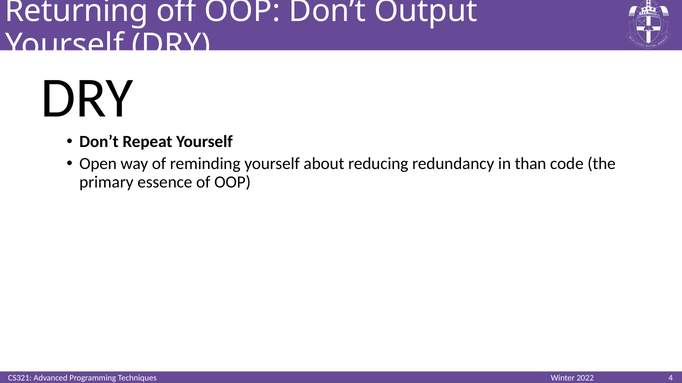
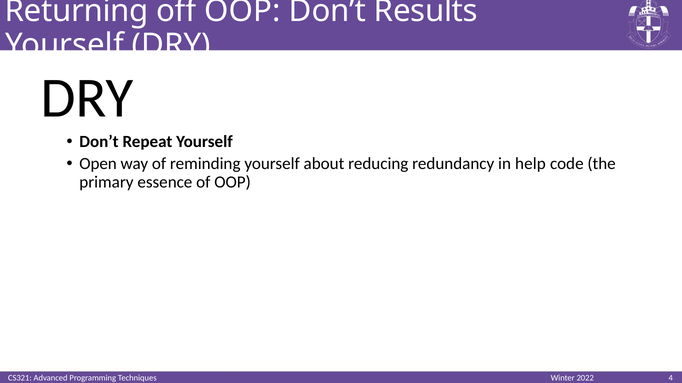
Output: Output -> Results (426, 11)
than: than -> help (530, 164)
